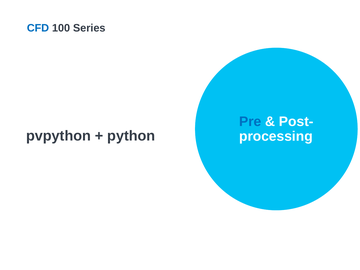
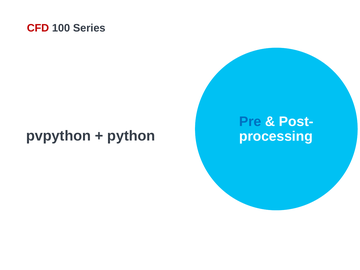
CFD colour: blue -> red (38, 28)
